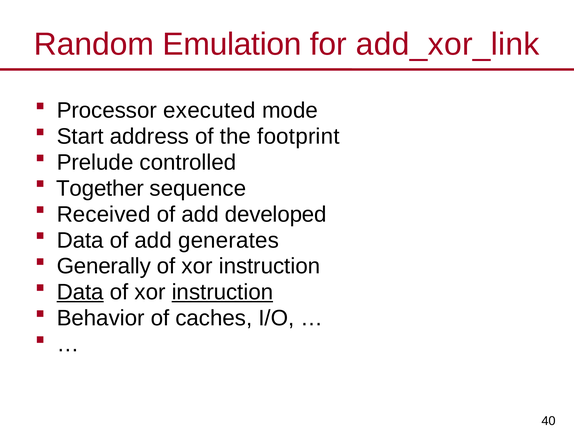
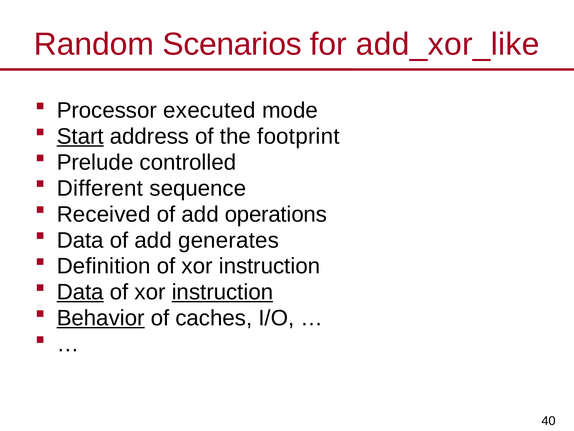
Emulation: Emulation -> Scenarios (232, 44)
add_xor_link: add_xor_link -> add_xor_like (448, 44)
Start underline: none -> present (80, 136)
Together: Together -> Different (100, 188)
developed: developed -> operations (276, 214)
Generally: Generally -> Definition (104, 266)
Behavior underline: none -> present (101, 318)
